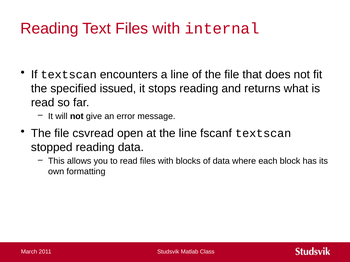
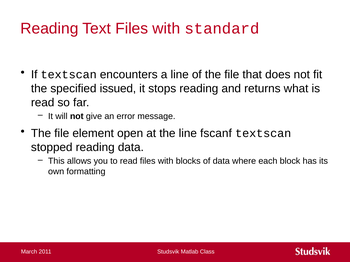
internal: internal -> standard (222, 29)
csvread: csvread -> element (93, 134)
